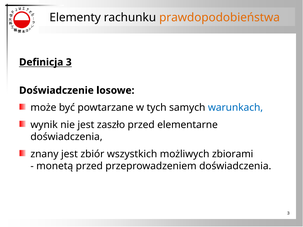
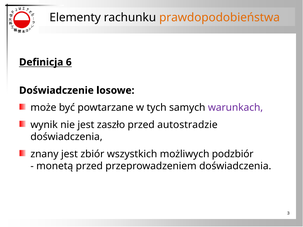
Definicja 3: 3 -> 6 (69, 62)
warunkach colour: blue -> purple (236, 108)
elementarne: elementarne -> autostradzie (187, 125)
zbiorami: zbiorami -> podzbiór (233, 154)
